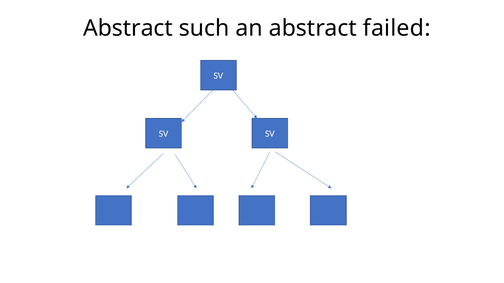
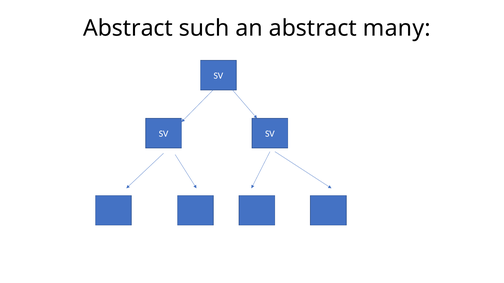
failed: failed -> many (397, 28)
